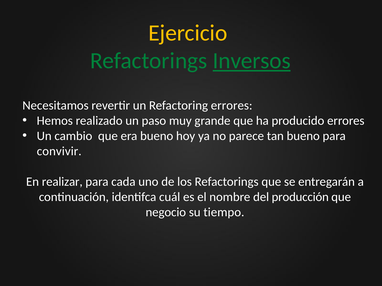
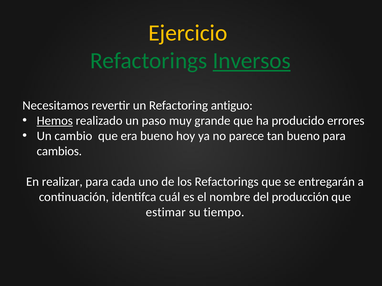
Refactoring errores: errores -> antiguo (232, 106)
Hemos underline: none -> present (55, 121)
convivir: convivir -> cambios (59, 151)
negocio: negocio -> estimar (166, 212)
